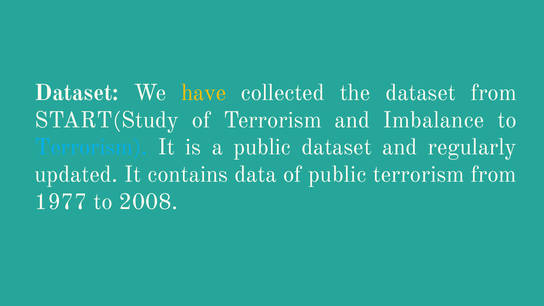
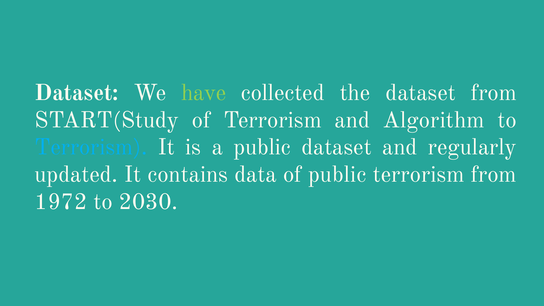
have colour: yellow -> light green (204, 93)
Imbalance: Imbalance -> Algorithm (434, 120)
1977: 1977 -> 1972 (61, 202)
2008: 2008 -> 2030 (148, 202)
